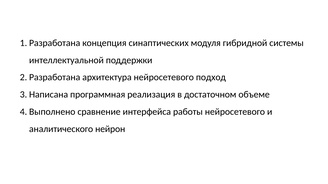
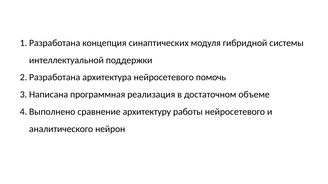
подход: подход -> помочь (211, 78)
интерфейса: интерфейса -> архитектуру (147, 112)
